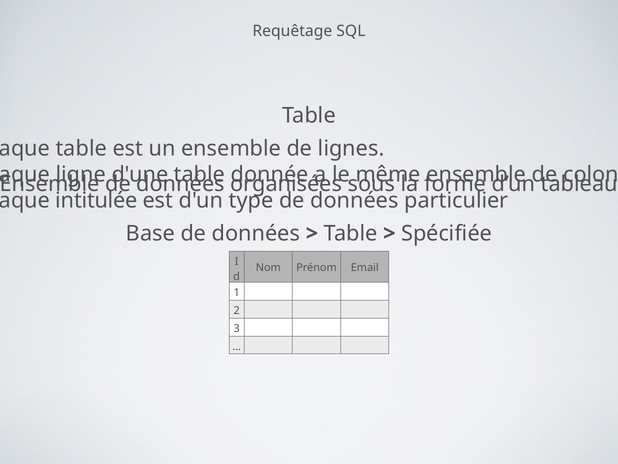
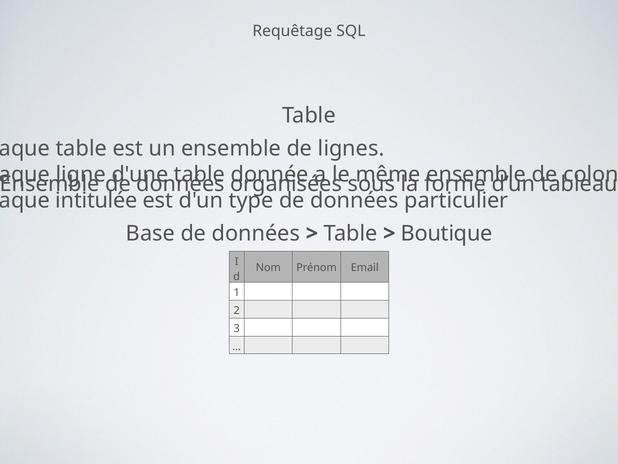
Spécifiée: Spécifiée -> Boutique (447, 233)
